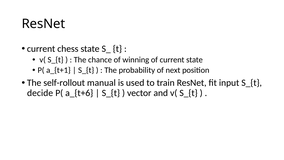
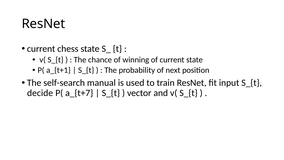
self-rollout: self-rollout -> self-search (64, 83)
a_{t+6: a_{t+6 -> a_{t+7 (79, 93)
